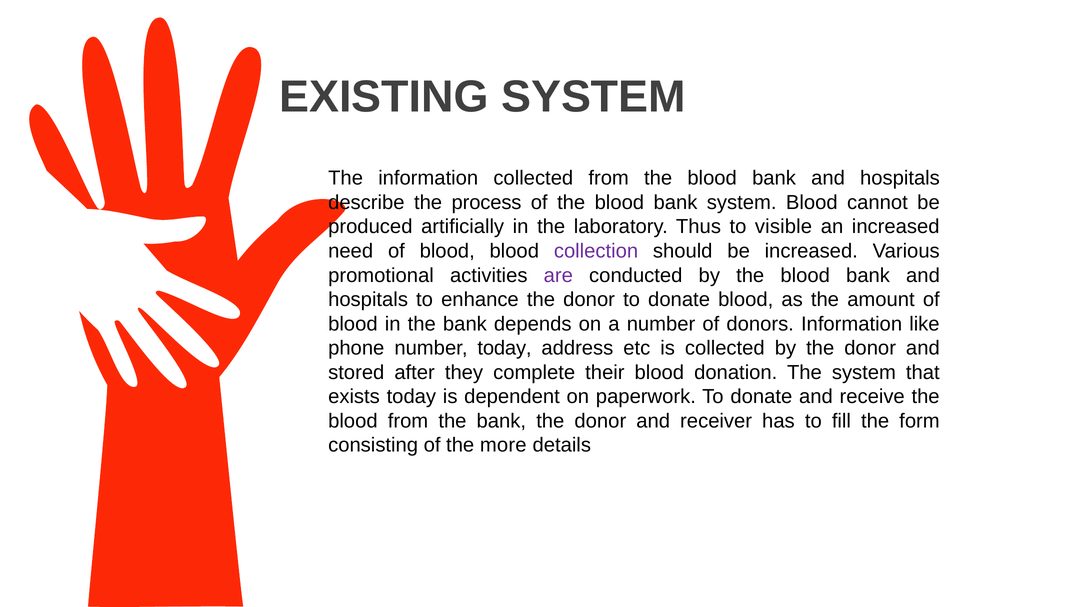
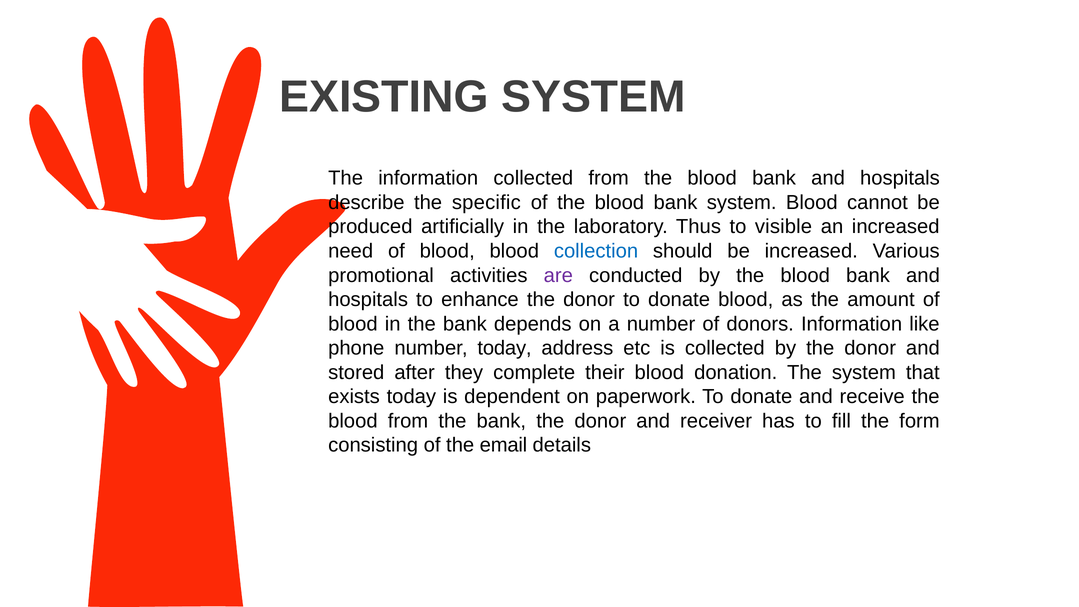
process: process -> specific (486, 202)
collection colour: purple -> blue (596, 251)
more: more -> email (503, 445)
